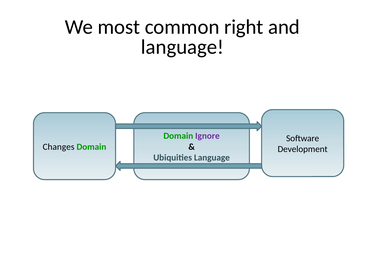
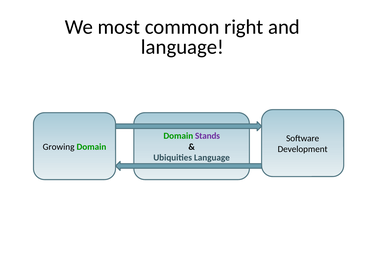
Ignore: Ignore -> Stands (207, 136)
Changes: Changes -> Growing (59, 147)
